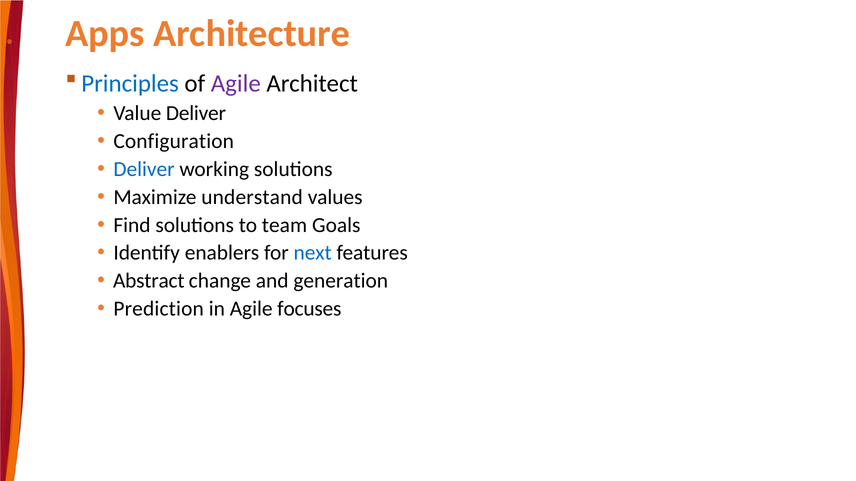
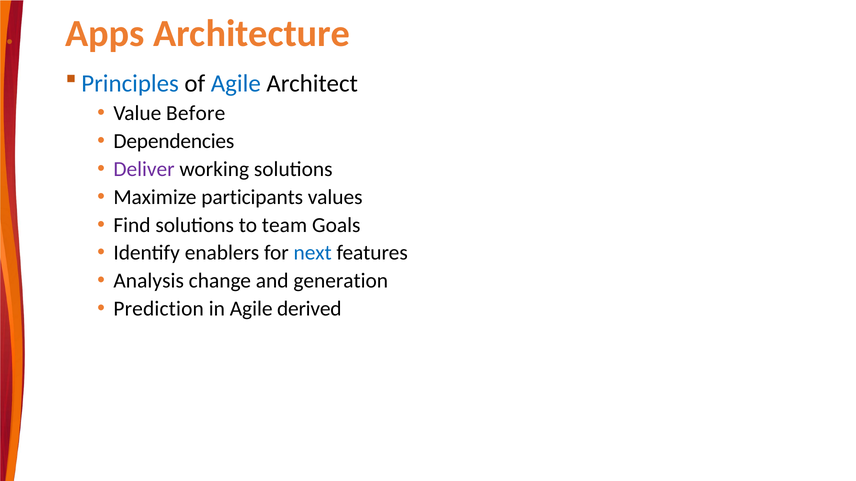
Agile colour: purple -> blue (236, 83)
Value Deliver: Deliver -> Before (196, 113)
Configuration: Configuration -> Dependencies (174, 141)
Deliver colour: blue -> purple (144, 169)
understand: understand -> participants (252, 197)
Abstract: Abstract -> Analysis (149, 281)
focuses: focuses -> derived (309, 309)
